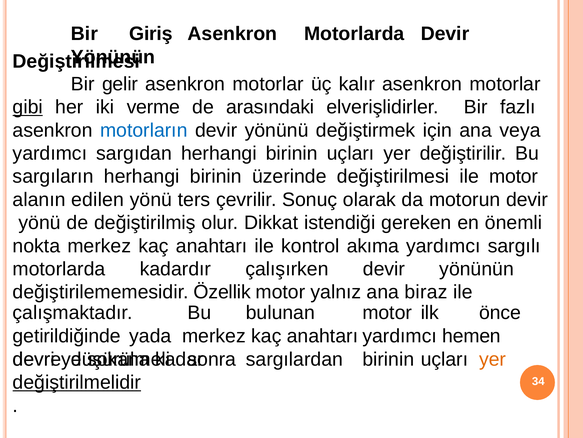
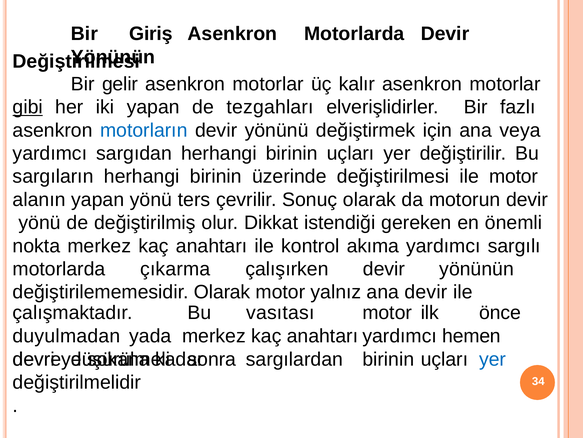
iki verme: verme -> yapan (153, 107)
arasındaki: arasındaki -> tezgahları (270, 107)
alanın edilen: edilen -> yapan (98, 199)
kadardır: kadardır -> çıkarma (175, 269)
değiştirilememesidir Özellik: Özellik -> Olarak (222, 292)
ana biraz: biraz -> devir (426, 292)
bulunan: bulunan -> vasıtası (280, 312)
getirildiğinde: getirildiğinde -> duyulmadan (66, 335)
yer colour: orange -> blue (493, 359)
değiştirilmelidir underline: present -> none (77, 382)
